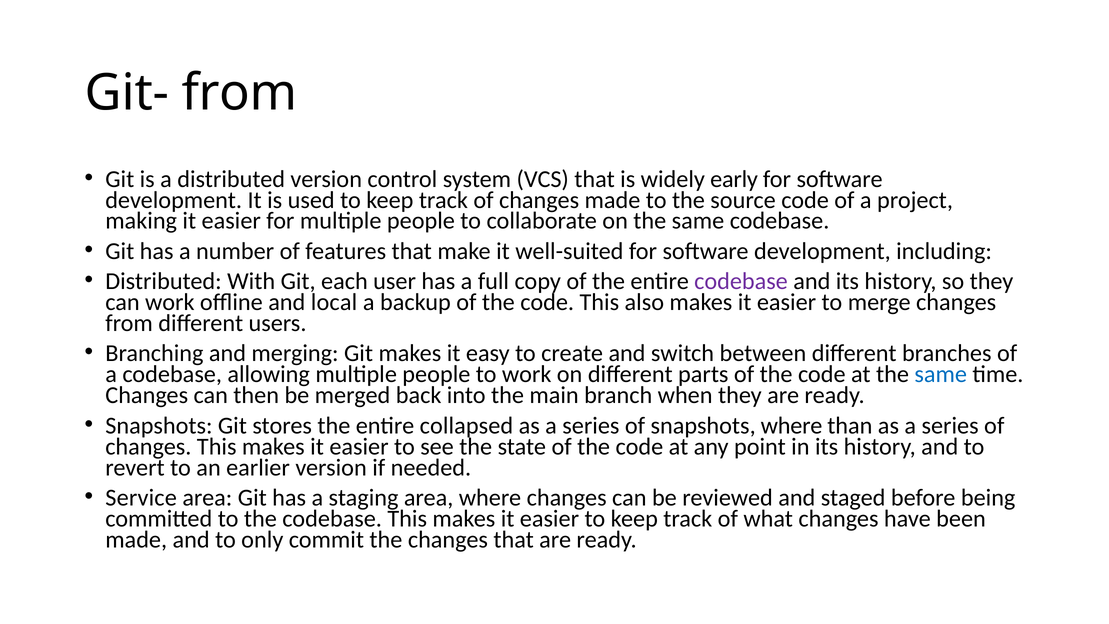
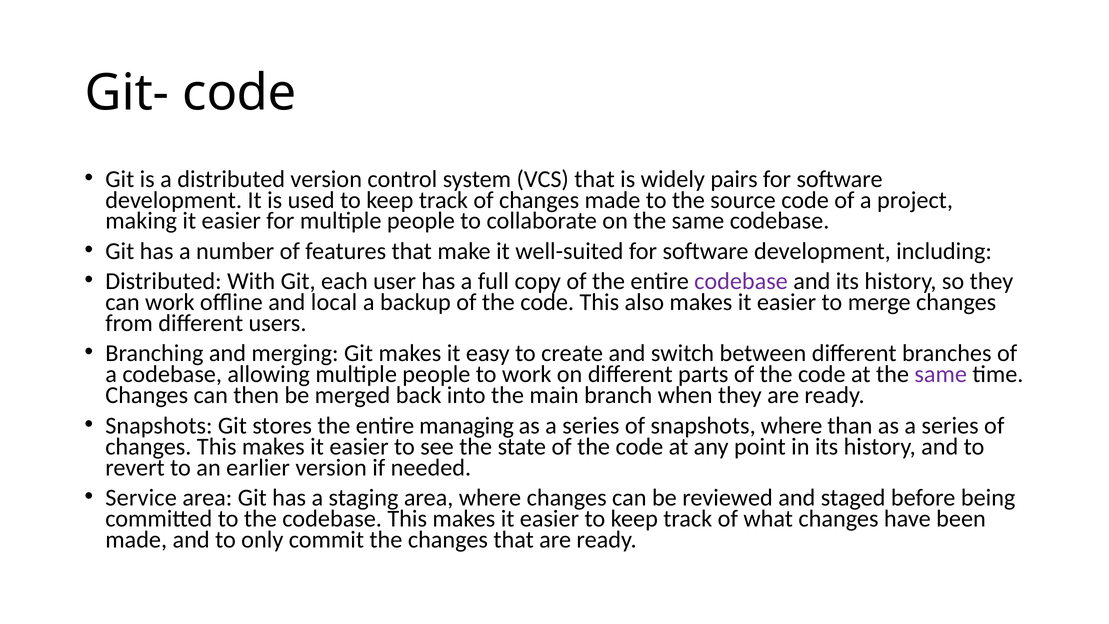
Git- from: from -> code (239, 93)
early: early -> pairs (734, 179)
same colour: blue -> purple (941, 374)
collapsed: collapsed -> managing (467, 425)
